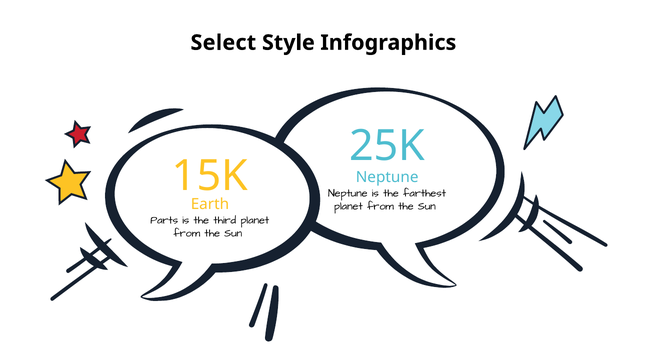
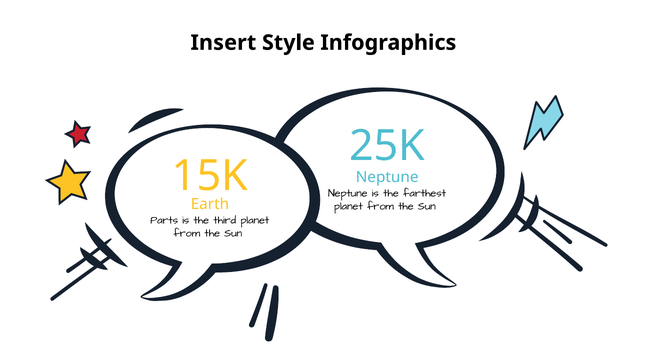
Select: Select -> Insert (223, 43)
